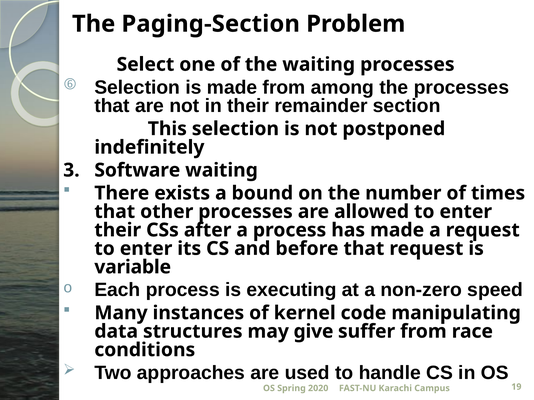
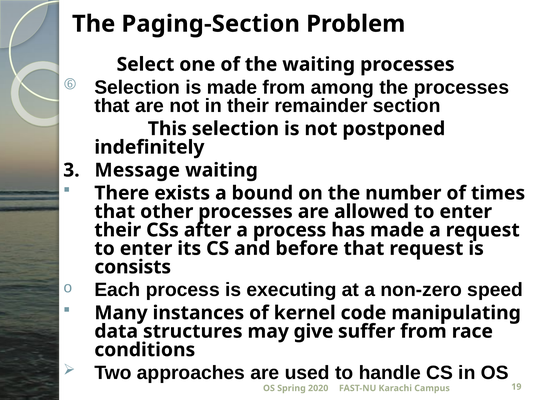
Software: Software -> Message (137, 170)
variable: variable -> consists (133, 267)
